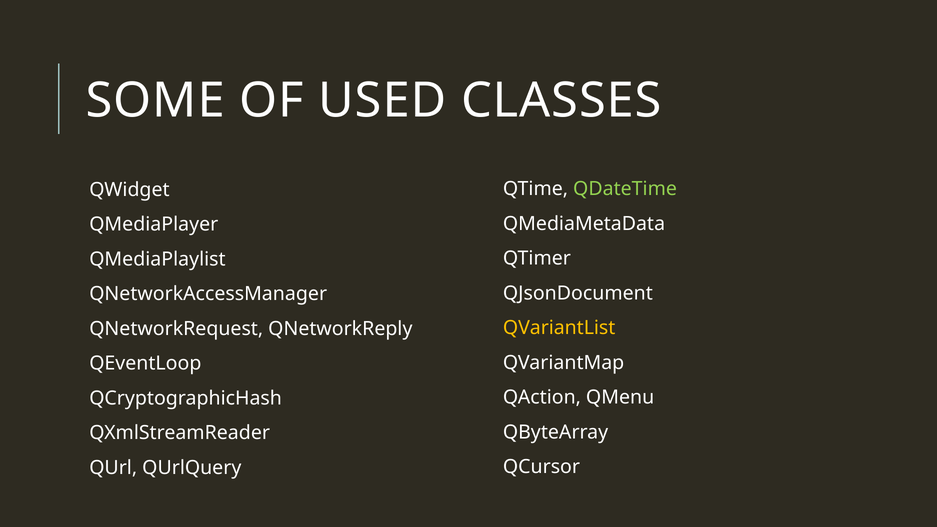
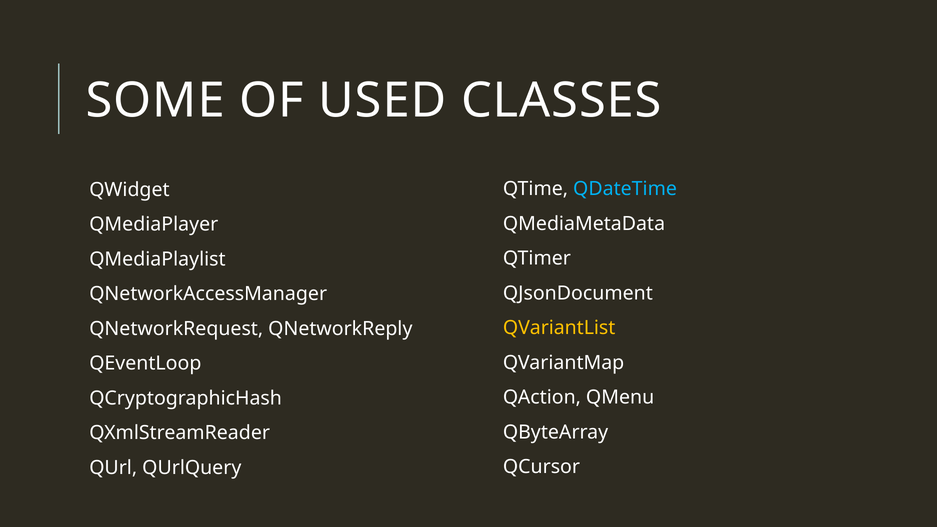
QDateTime colour: light green -> light blue (625, 189)
